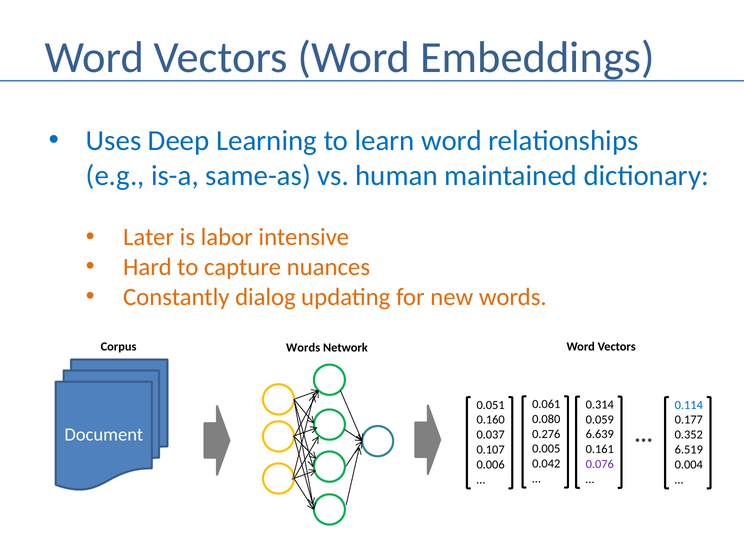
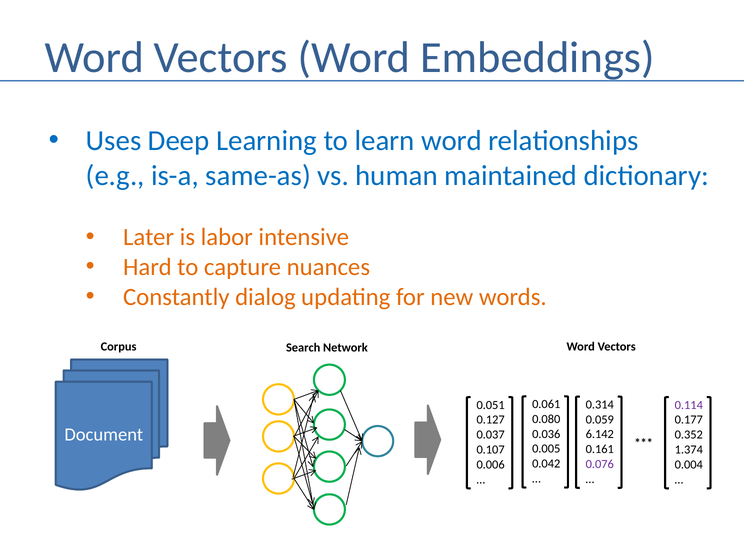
Corpus Words: Words -> Search (303, 348)
0.114 colour: blue -> purple (689, 405)
0.160: 0.160 -> 0.127 (491, 420)
0.276: 0.276 -> 0.036 (546, 434)
6.639: 6.639 -> 6.142 (600, 434)
6.519: 6.519 -> 1.374 (689, 450)
